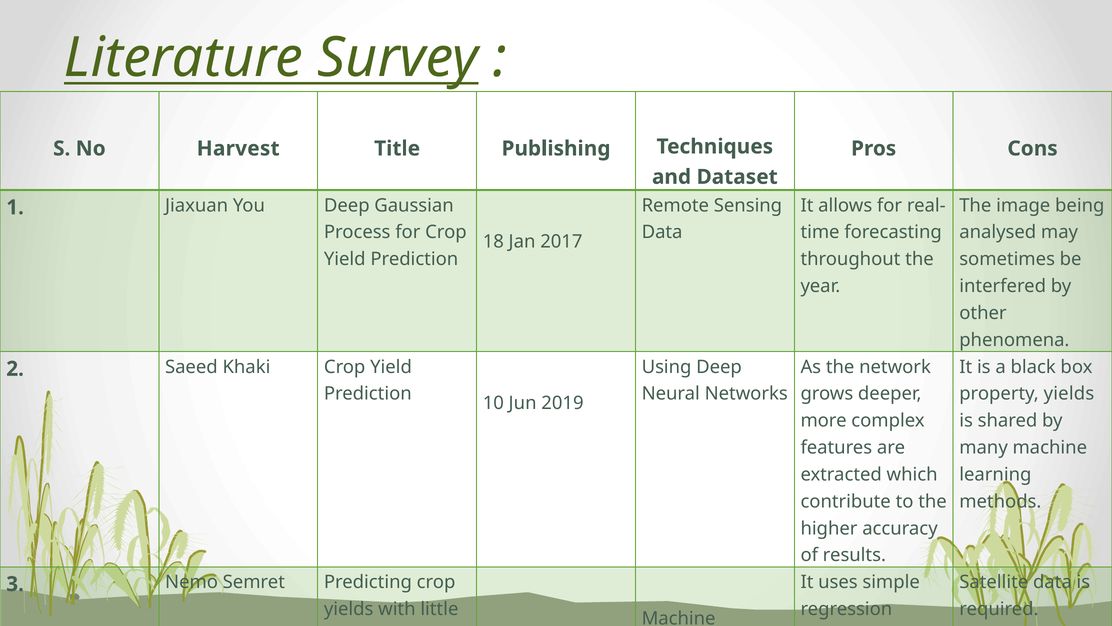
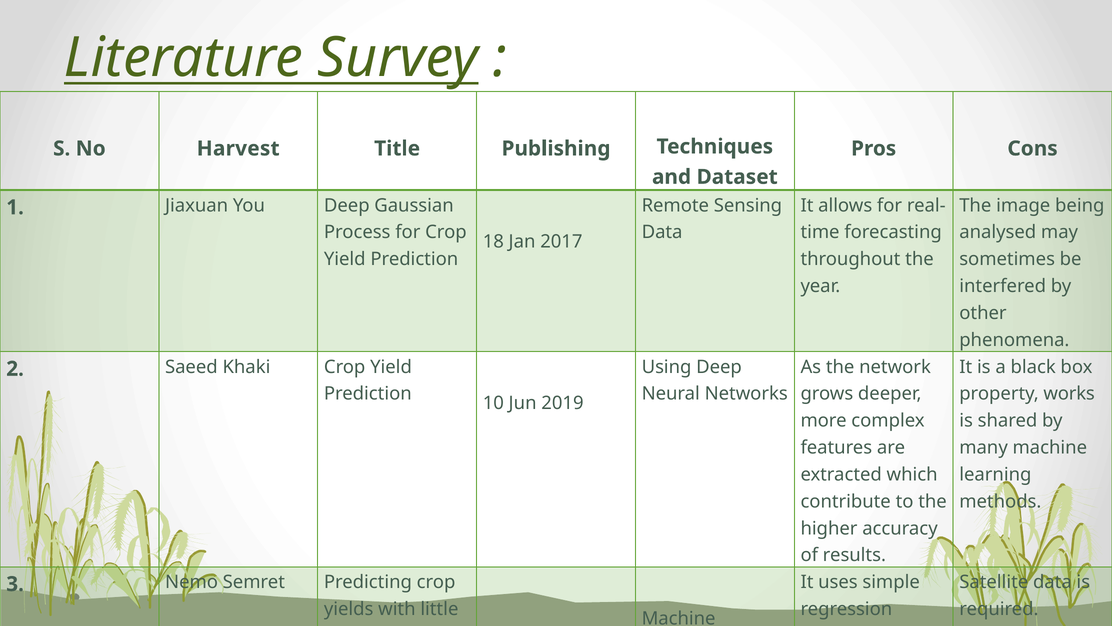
property yields: yields -> works (1069, 394)
